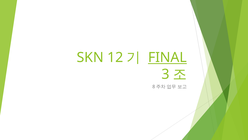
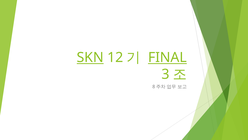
SKN underline: none -> present (90, 57)
